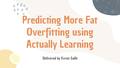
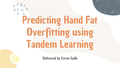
More: More -> Hand (73, 20)
Actually: Actually -> Tandem (42, 44)
